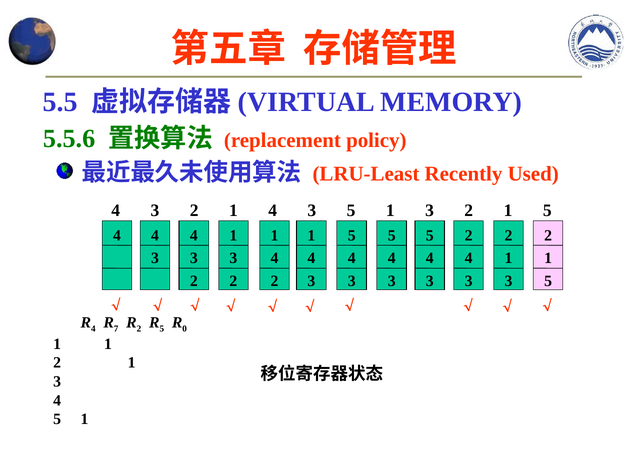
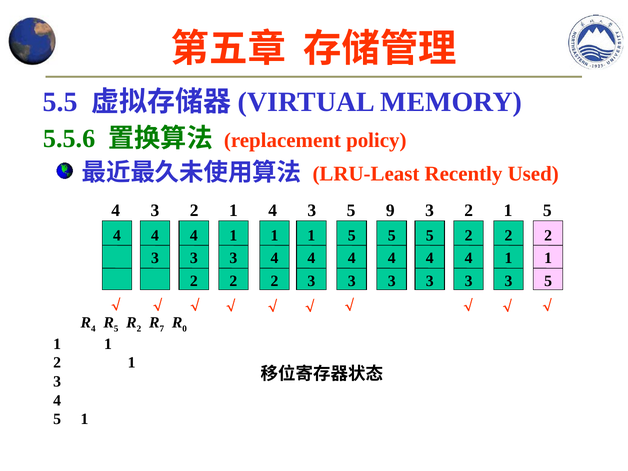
3 5 1: 1 -> 9 (390, 211)
7: 7 -> 5 (116, 329)
5: 5 -> 7 (162, 329)
